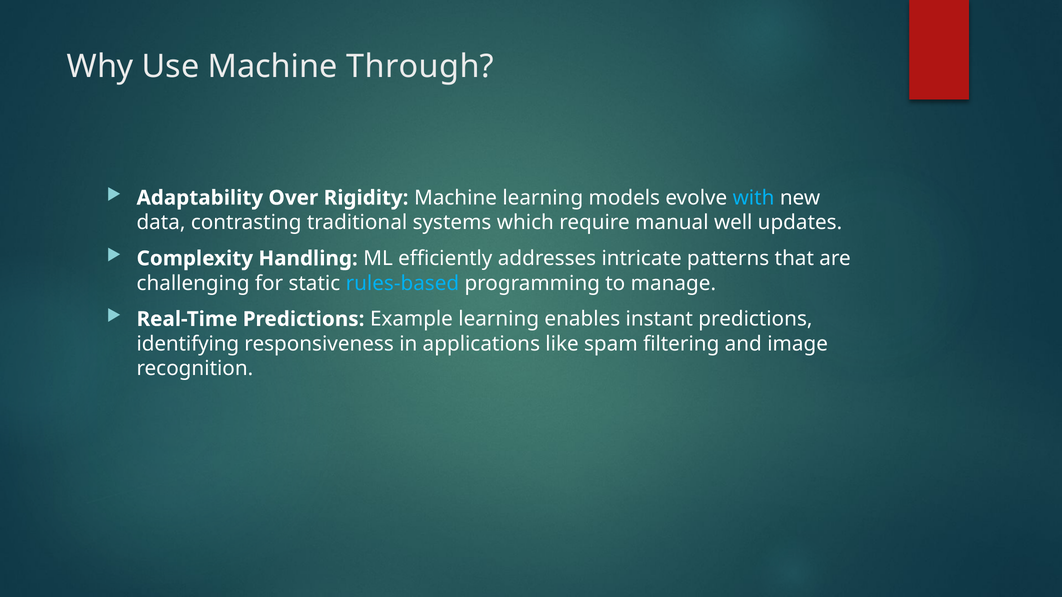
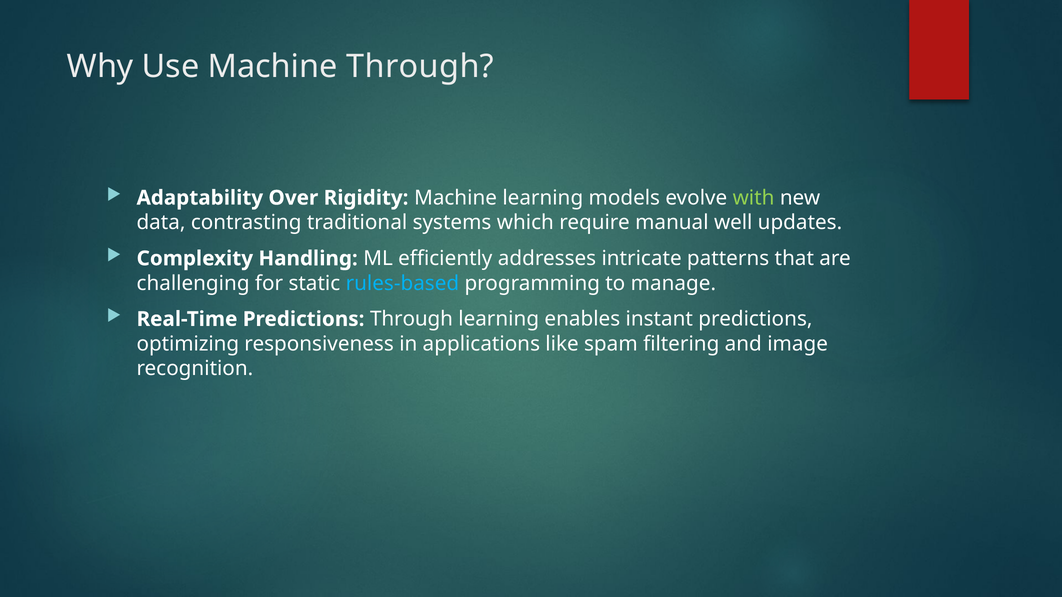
with colour: light blue -> light green (754, 198)
Predictions Example: Example -> Through (412, 319)
identifying: identifying -> optimizing (188, 344)
